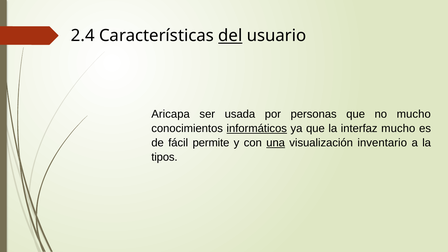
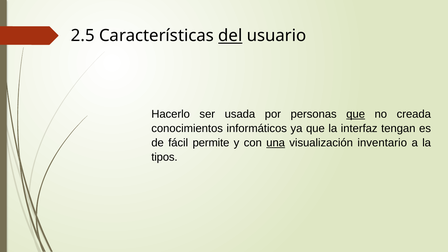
2.4: 2.4 -> 2.5 (83, 36)
Aricapa: Aricapa -> Hacerlo (171, 114)
que underline: none -> present (356, 114)
no mucho: mucho -> creada (414, 114)
informáticos underline: present -> none (257, 128)
interfaz mucho: mucho -> tengan (398, 128)
